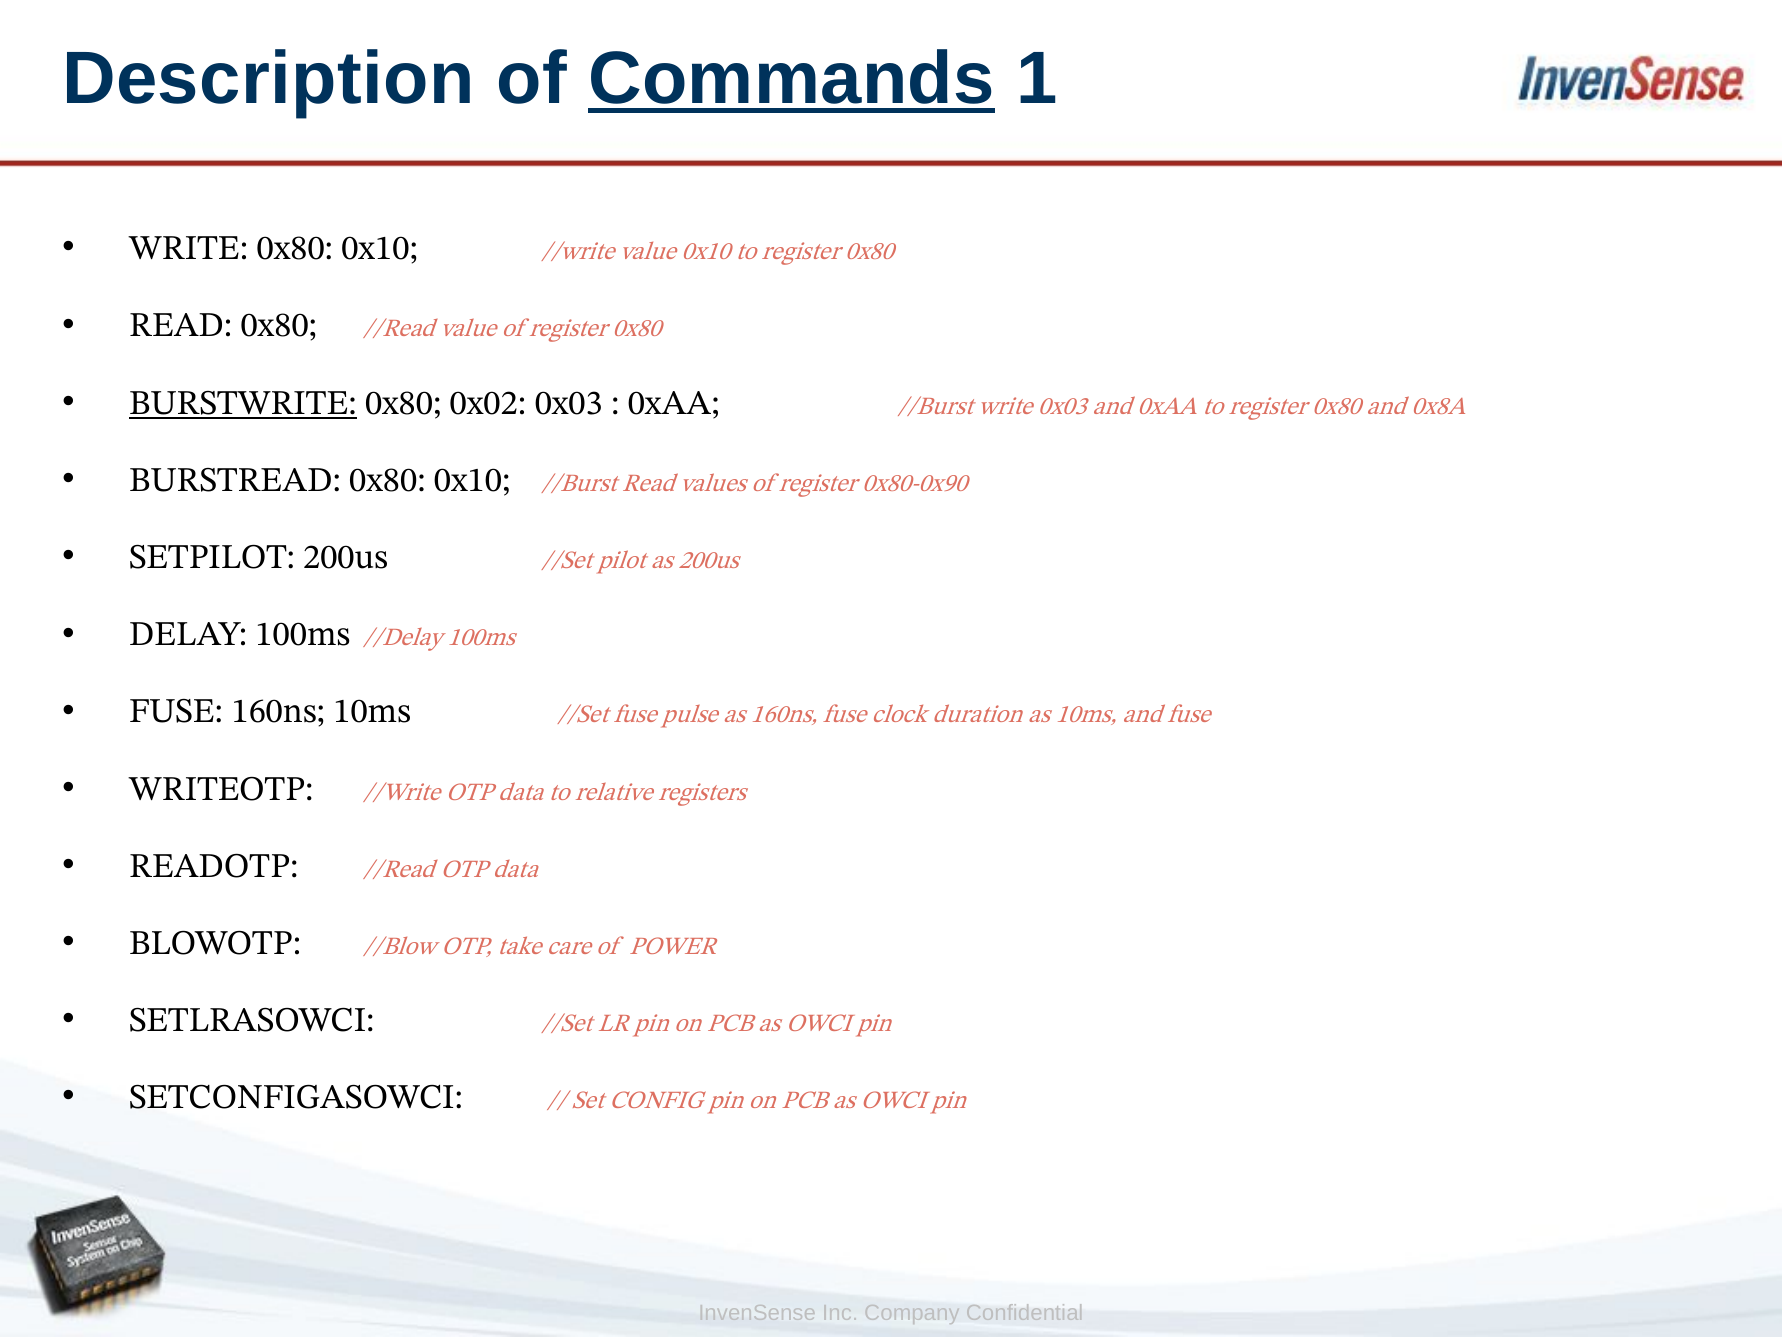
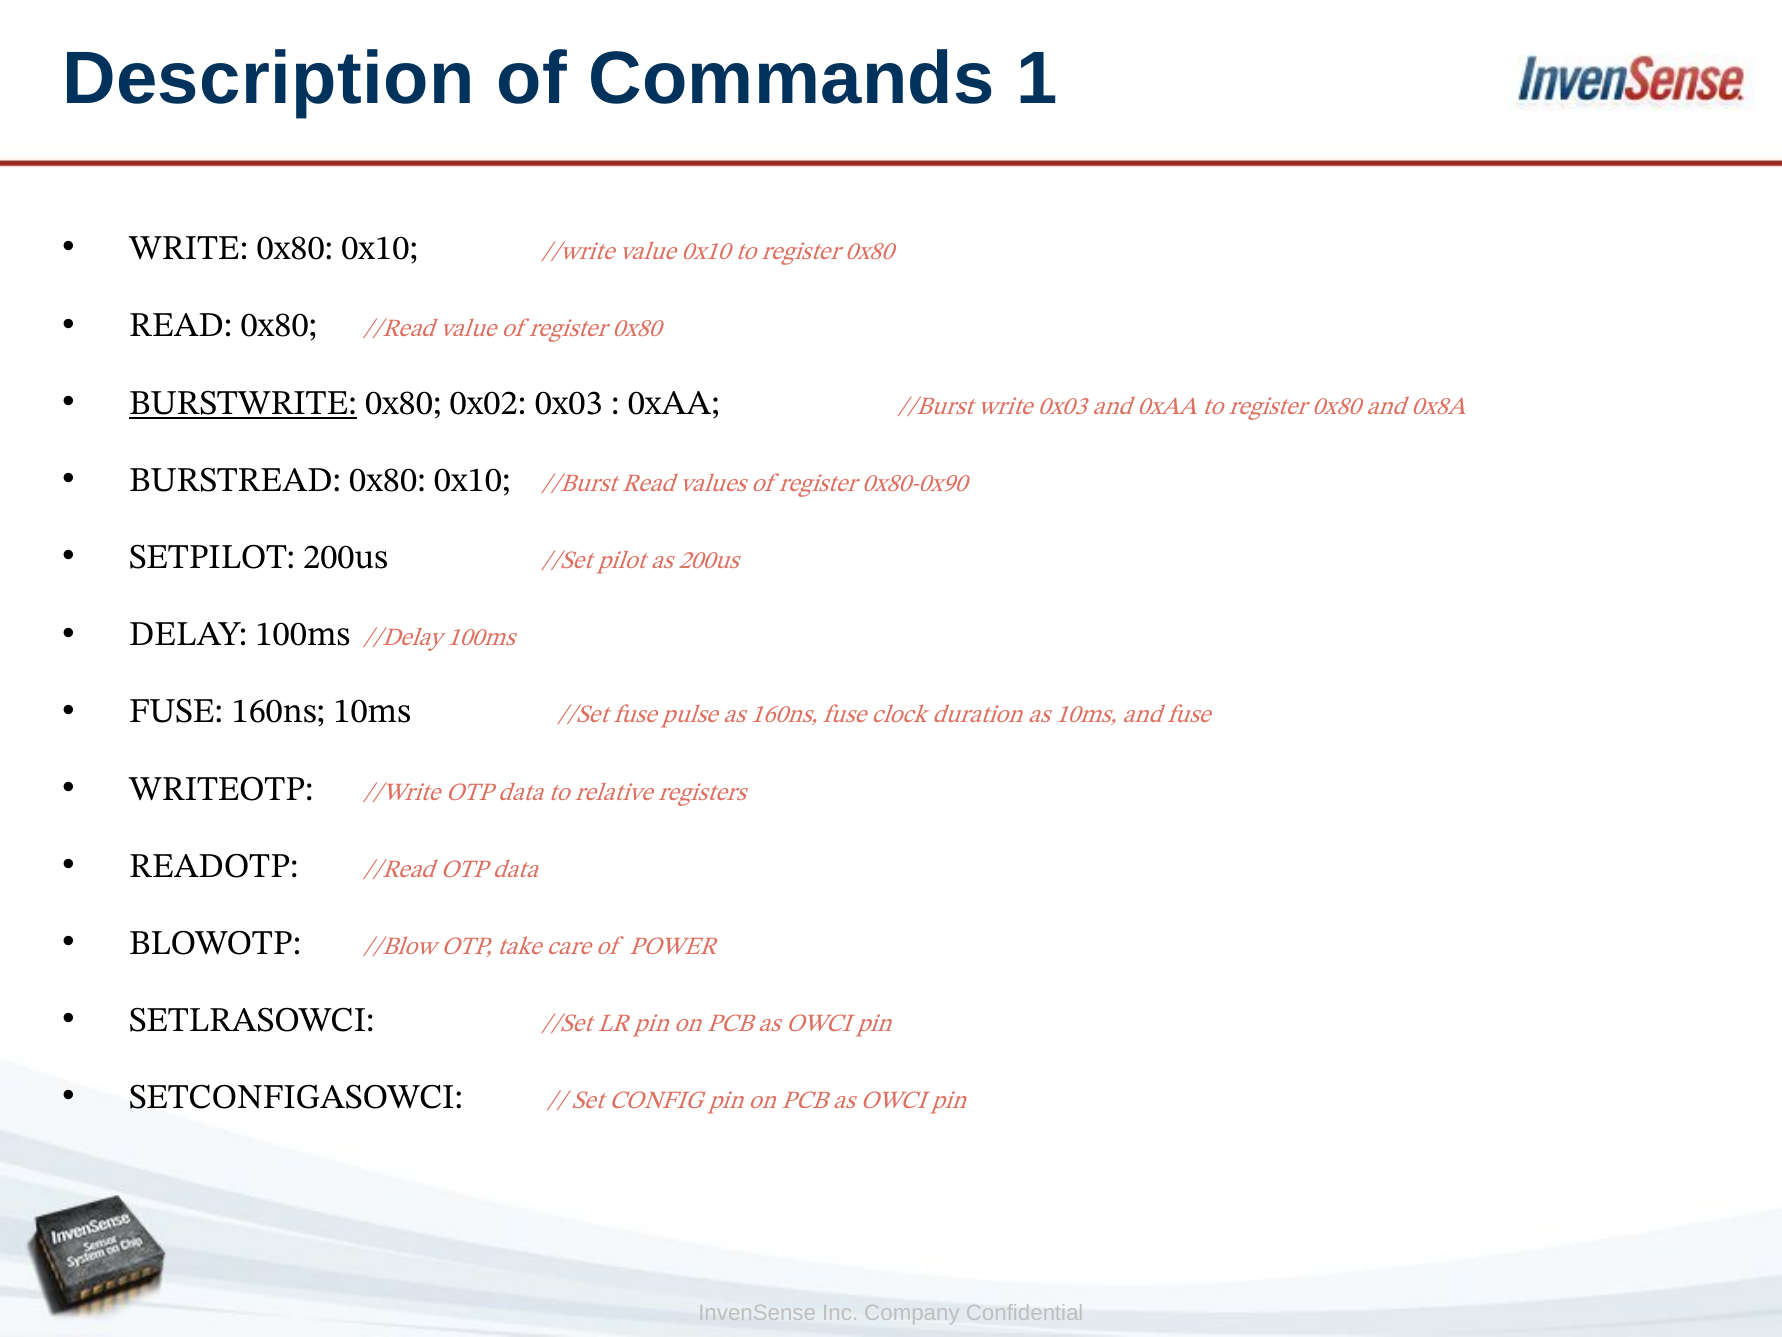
Commands underline: present -> none (792, 78)
